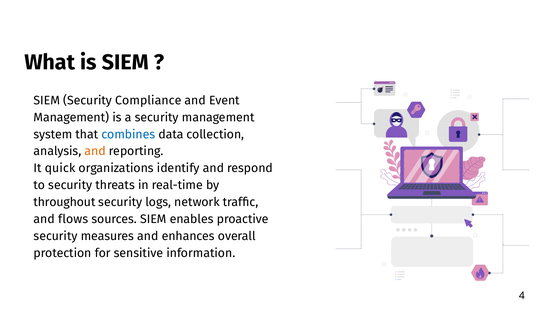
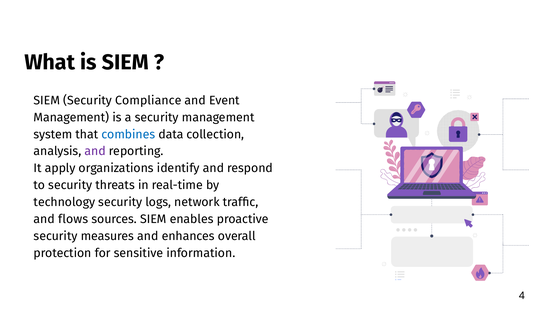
and colour: orange -> purple (95, 151)
quick: quick -> apply (60, 168)
throughout: throughout -> technology (64, 202)
